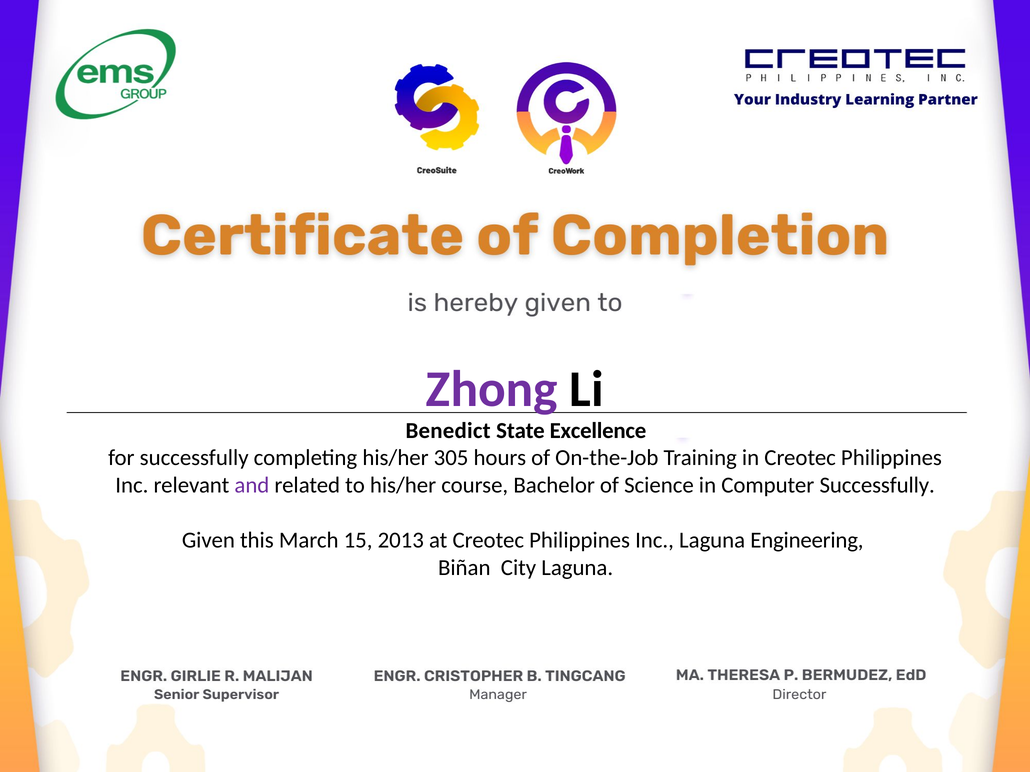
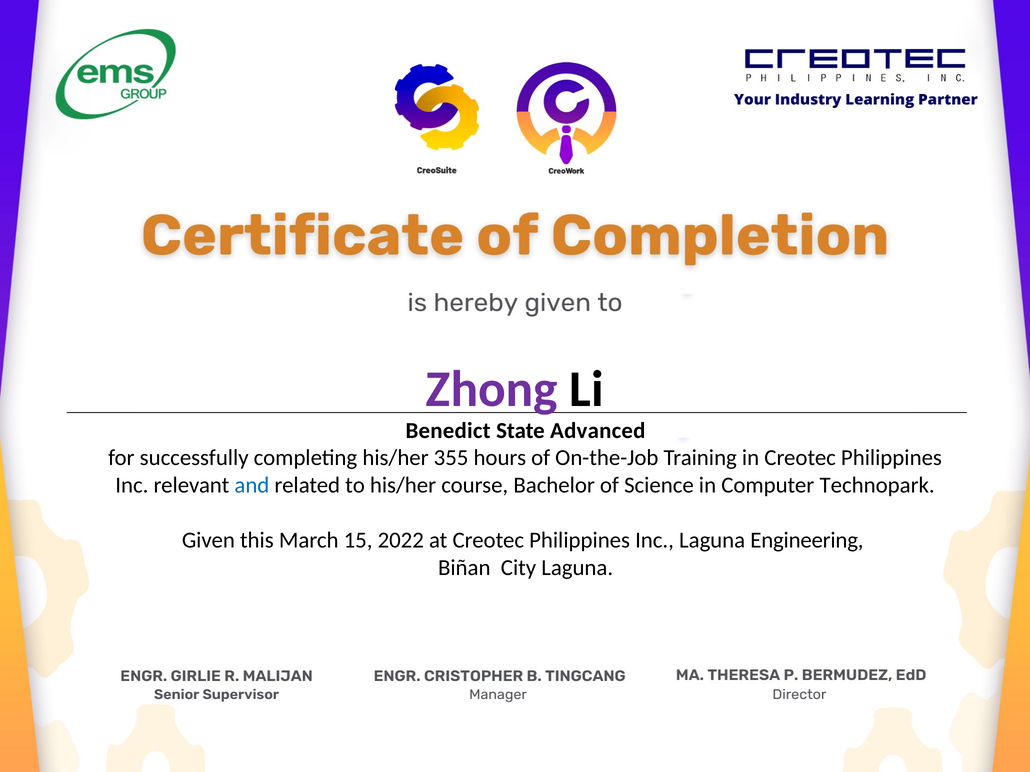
Excellence: Excellence -> Advanced (598, 431)
305: 305 -> 355 (451, 458)
and colour: purple -> blue (252, 486)
Computer Successfully: Successfully -> Technopark (877, 486)
2013: 2013 -> 2022 (401, 541)
